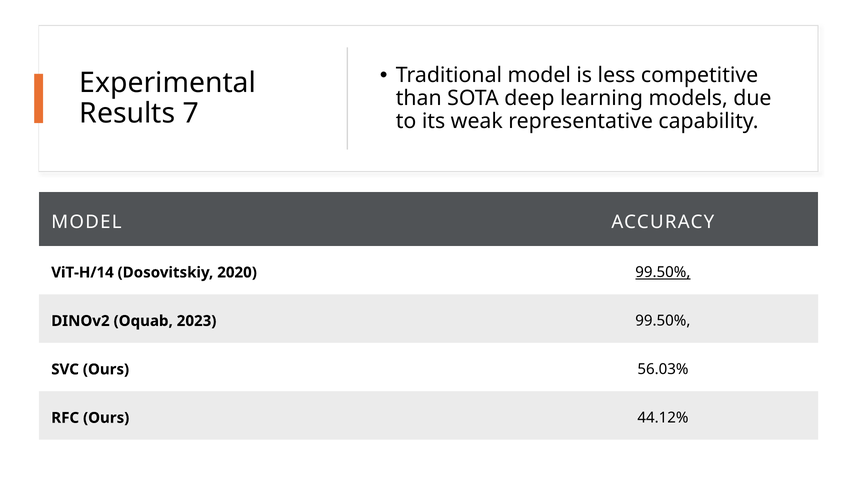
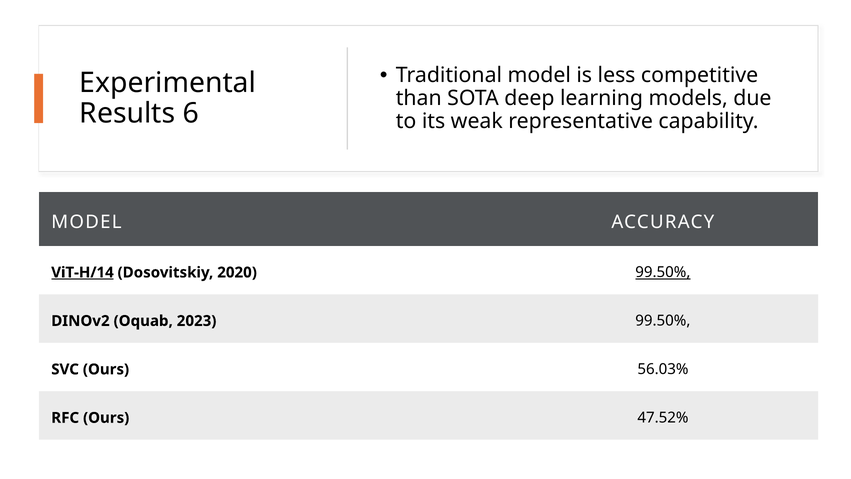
7: 7 -> 6 (191, 114)
ViT-H/14 underline: none -> present (82, 272)
44.12%: 44.12% -> 47.52% (663, 418)
